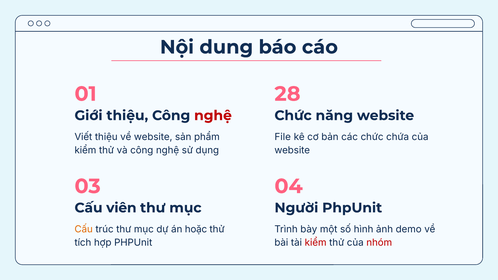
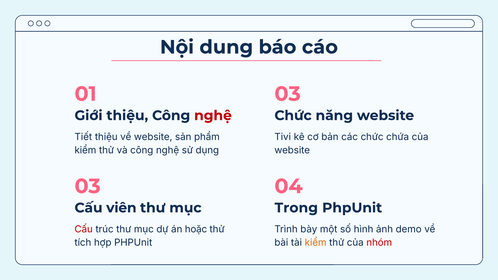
01 28: 28 -> 03 (288, 94)
Viết: Viết -> Tiết (83, 137)
File: File -> Tivi (283, 137)
Người: Người -> Trong (296, 208)
Cấu colour: orange -> red (84, 229)
kiểm colour: red -> orange (316, 243)
